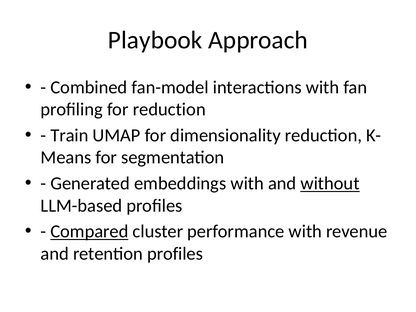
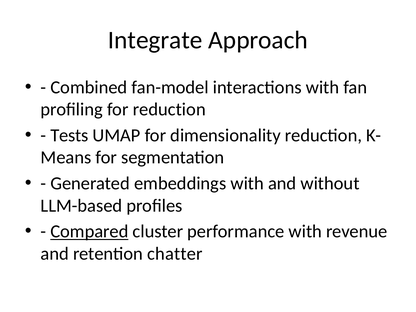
Playbook: Playbook -> Integrate (155, 40)
Train: Train -> Tests (69, 135)
without underline: present -> none (330, 183)
retention profiles: profiles -> chatter (175, 254)
